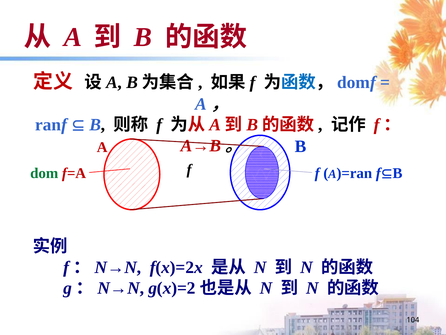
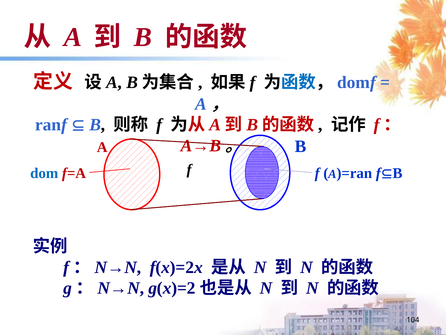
dom colour: green -> blue (44, 173)
